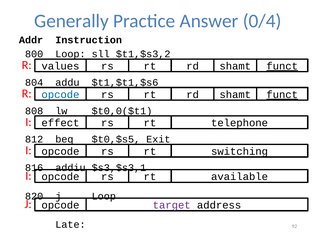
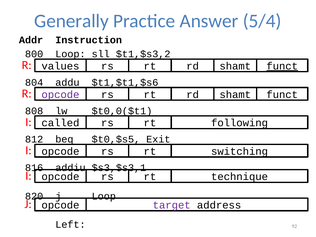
0/4: 0/4 -> 5/4 (262, 21)
opcode colour: blue -> purple (60, 95)
funct underline: present -> none (282, 95)
effect: effect -> called (60, 123)
telephone: telephone -> following (240, 123)
available: available -> technique (240, 177)
Late: Late -> Left (70, 225)
